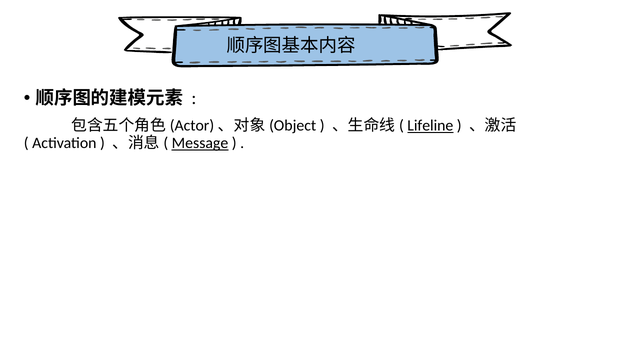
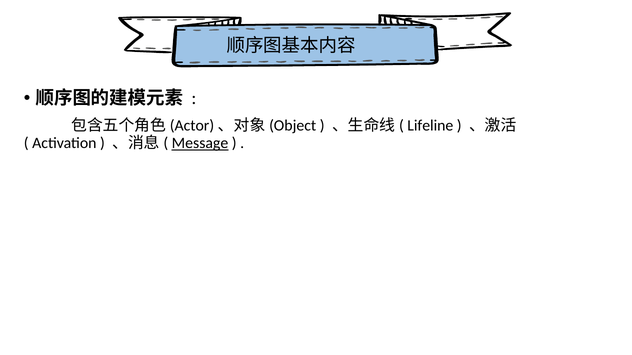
Lifeline underline: present -> none (430, 126)
